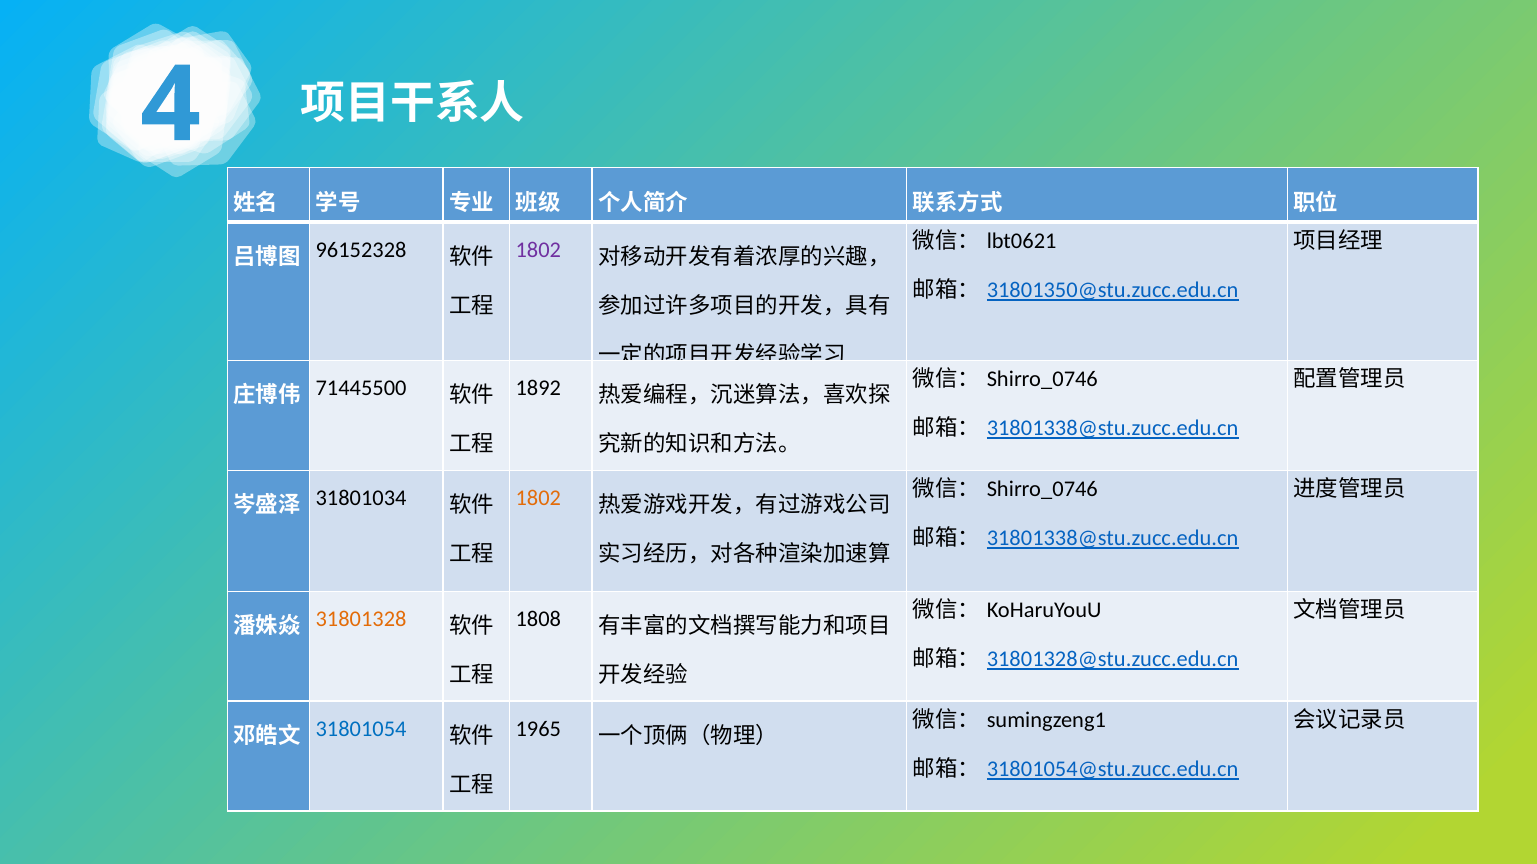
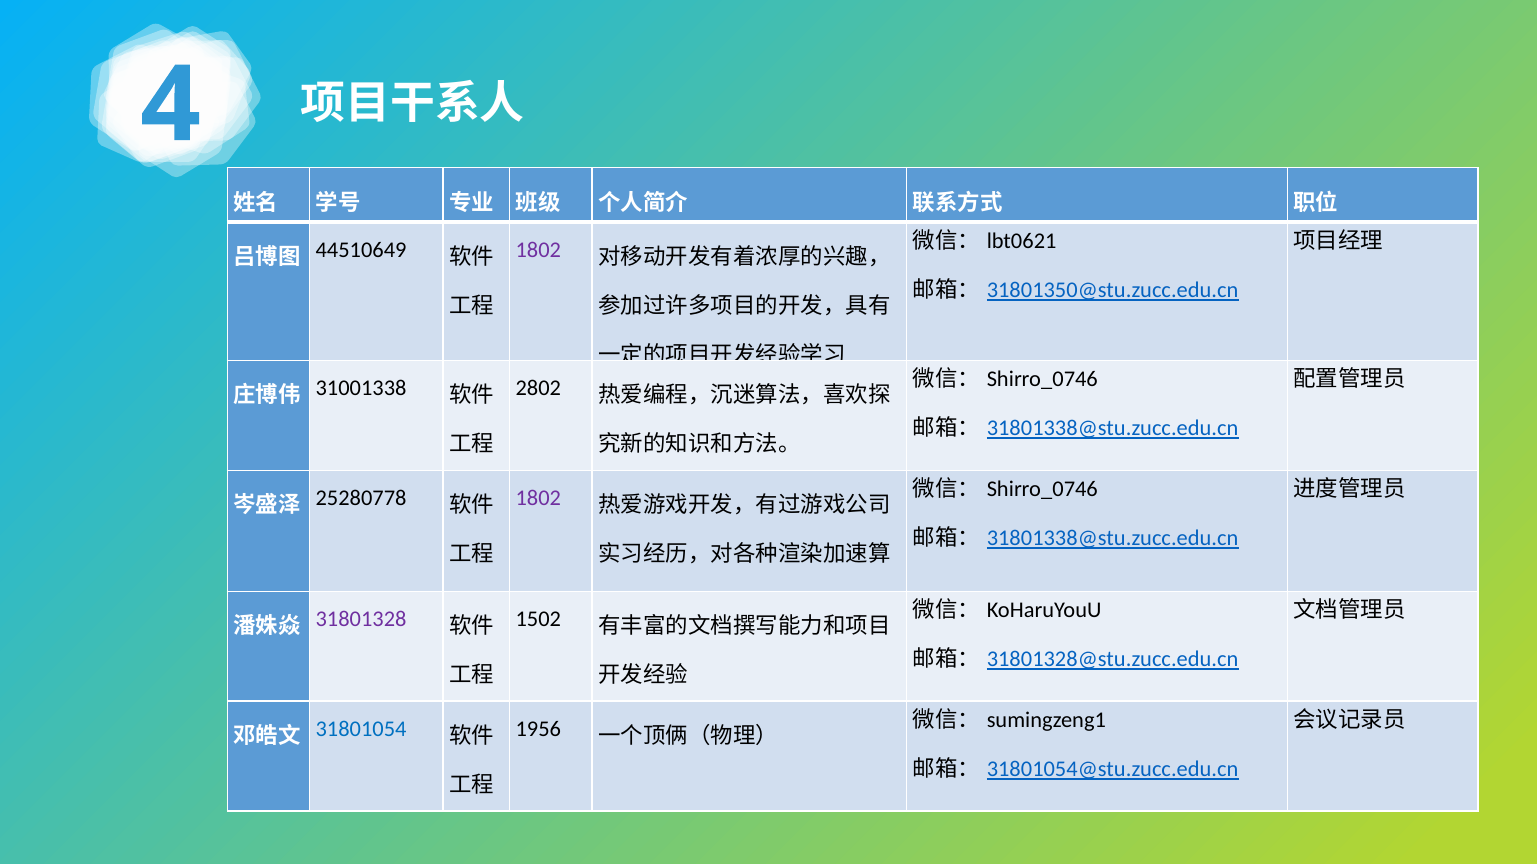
96152328: 96152328 -> 44510649 (361, 250)
1892: 1892 -> 2802 (538, 388)
71445500: 71445500 -> 31001338 (361, 388)
1802 colour: orange -> purple (538, 498)
31801034: 31801034 -> 25280778 (361, 498)
1808: 1808 -> 1502 (538, 619)
31801328 colour: orange -> purple (361, 619)
1965: 1965 -> 1956 (538, 729)
